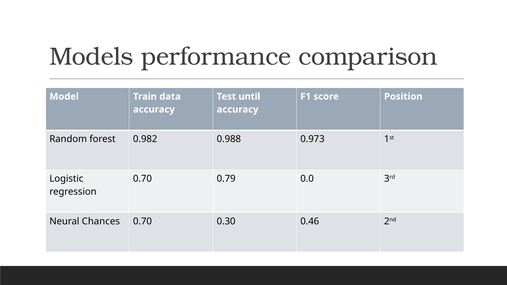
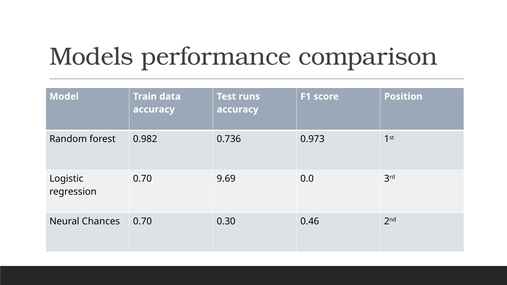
until: until -> runs (249, 97)
0.988: 0.988 -> 0.736 (229, 139)
0.79: 0.79 -> 9.69 (226, 179)
